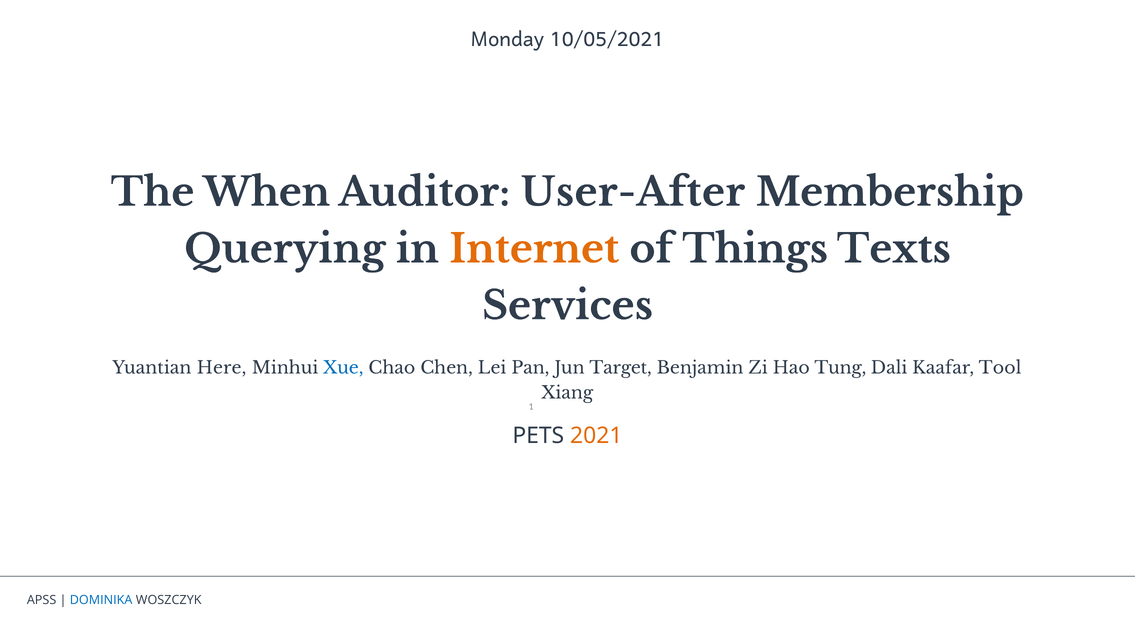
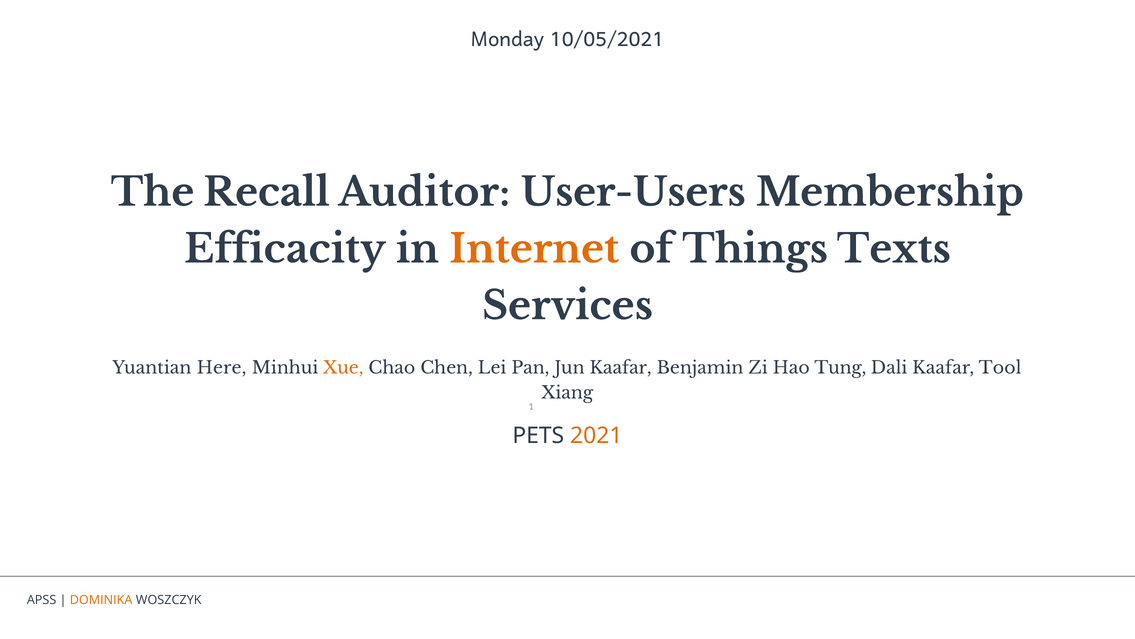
When: When -> Recall (266, 192)
User-After: User-After -> User-Users (633, 192)
Querying: Querying -> Efficacity (285, 249)
Xue colour: blue -> orange (343, 367)
Jun Target: Target -> Kaafar (621, 367)
DOMINIKA colour: blue -> orange (101, 600)
